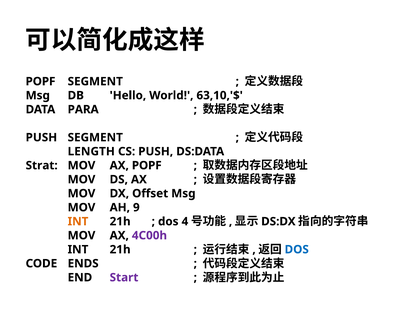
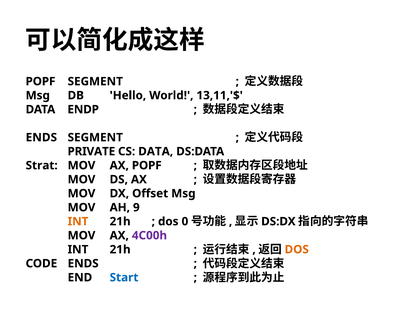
63,10,'$: 63,10,'$ -> 13,11,'$ (220, 95)
PARA: PARA -> ENDP (83, 109)
PUSH: PUSH -> ENDS (41, 137)
LENGTH: LENGTH -> PRIVATE (91, 151)
CS PUSH: PUSH -> DATA (156, 151)
4: 4 -> 0 (185, 221)
DOS colour: blue -> orange (297, 249)
Start colour: purple -> blue (124, 277)
